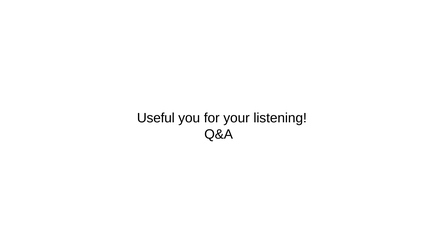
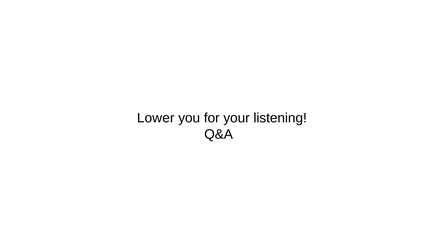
Useful: Useful -> Lower (156, 118)
